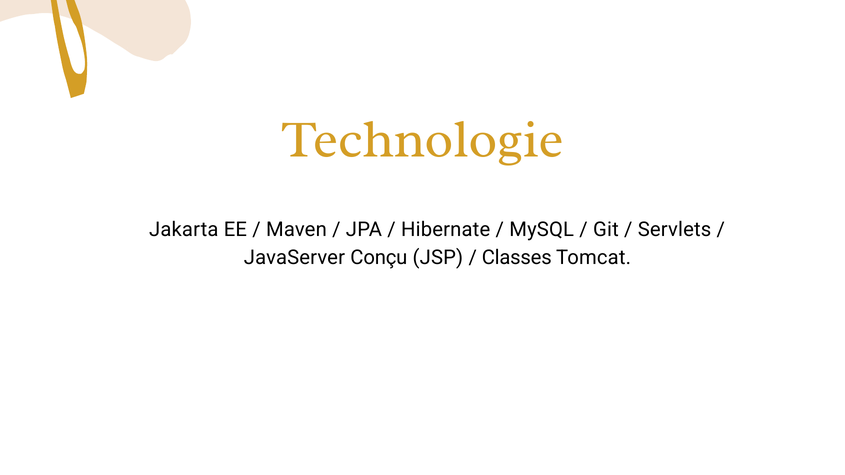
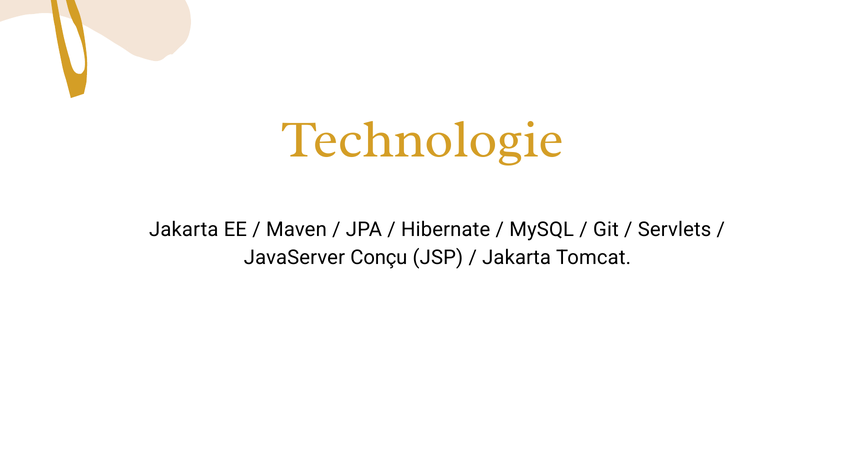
Classes: Classes -> Jakarta (517, 258)
